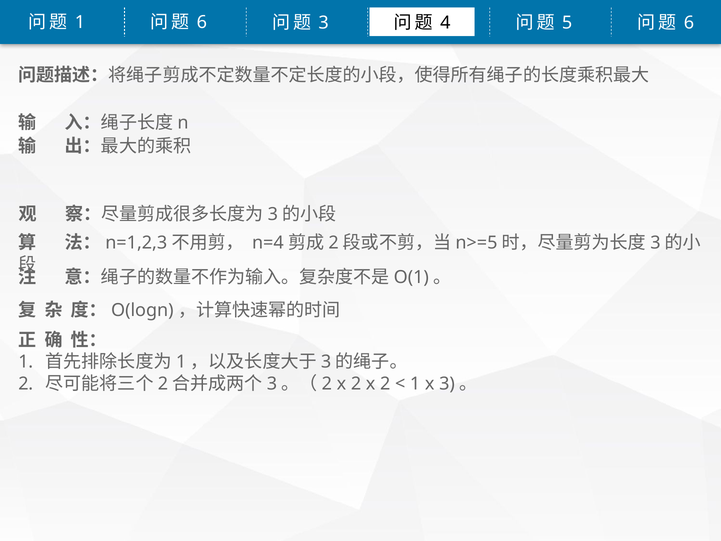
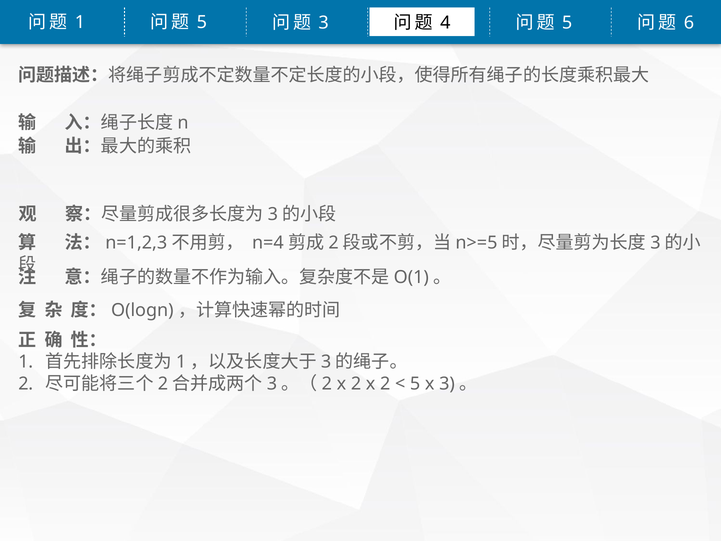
6: 6 -> 5 (202, 22)
1: 1 -> 5 (415, 383)
